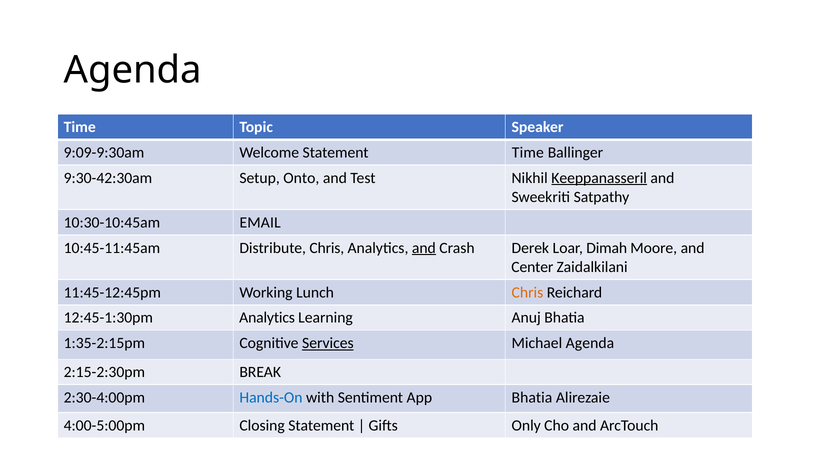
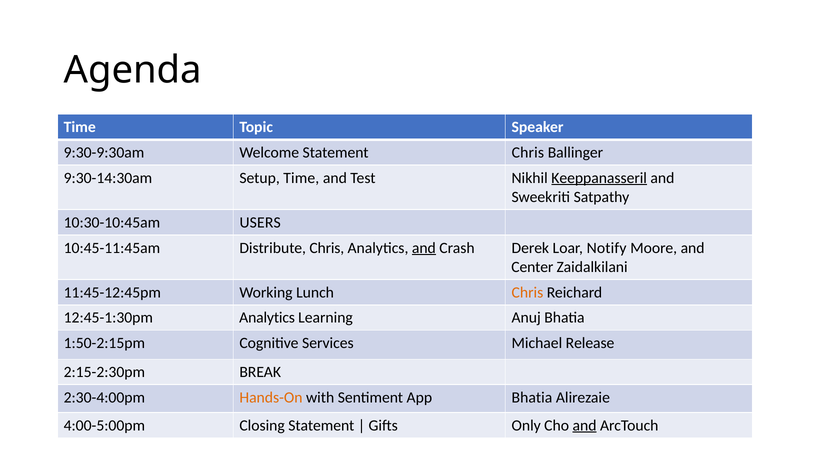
9:09-9:30am: 9:09-9:30am -> 9:30-9:30am (104, 152)
Statement Time: Time -> Chris (528, 152)
9:30-42:30am: 9:30-42:30am -> 9:30-14:30am (108, 178)
Setup Onto: Onto -> Time (301, 178)
EMAIL: EMAIL -> USERS (260, 222)
Loar Dimah: Dimah -> Notify (607, 248)
1:35-2:15pm: 1:35-2:15pm -> 1:50-2:15pm (104, 343)
Services underline: present -> none (328, 343)
Michael Agenda: Agenda -> Release (590, 343)
Hands-On colour: blue -> orange (271, 397)
and underline: none -> present (585, 425)
